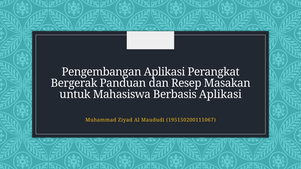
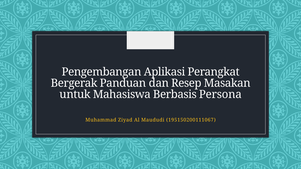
Berbasis Aplikasi: Aplikasi -> Persona (220, 94)
